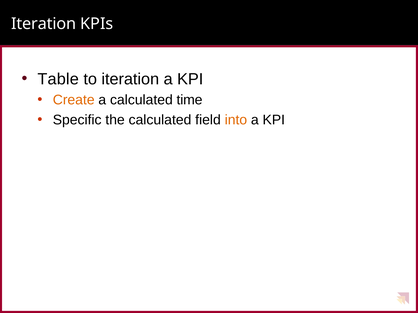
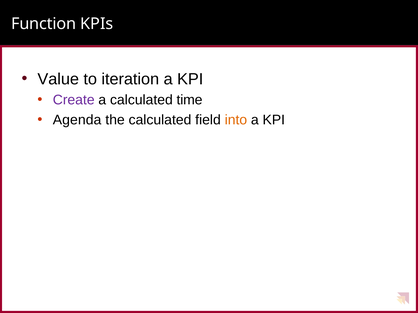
Iteration: Iteration -> Function (44, 24)
Table: Table -> Value (58, 79)
Create colour: orange -> purple (74, 100)
Specific: Specific -> Agenda (77, 120)
